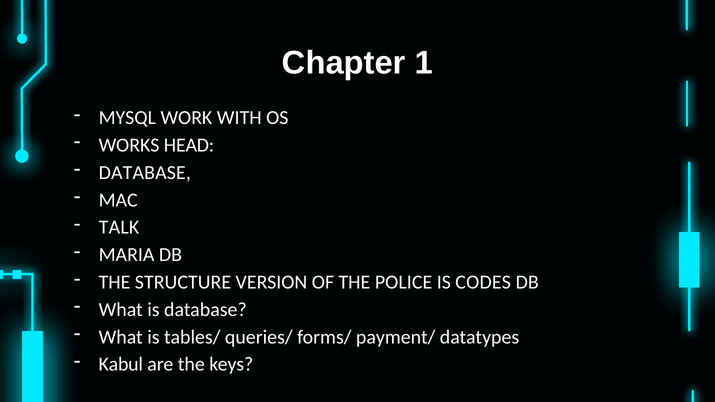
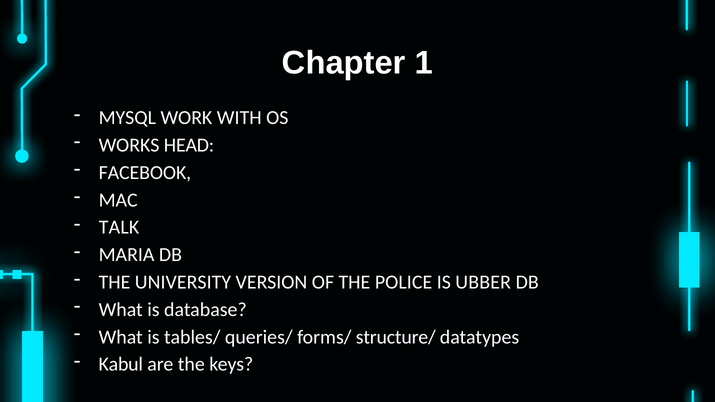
DATABASE: DATABASE -> FACEBOOK (145, 173)
STRUCTURE: STRUCTURE -> UNIVERSITY (183, 282)
CODES: CODES -> UBBER (483, 282)
payment/: payment/ -> structure/ (396, 337)
